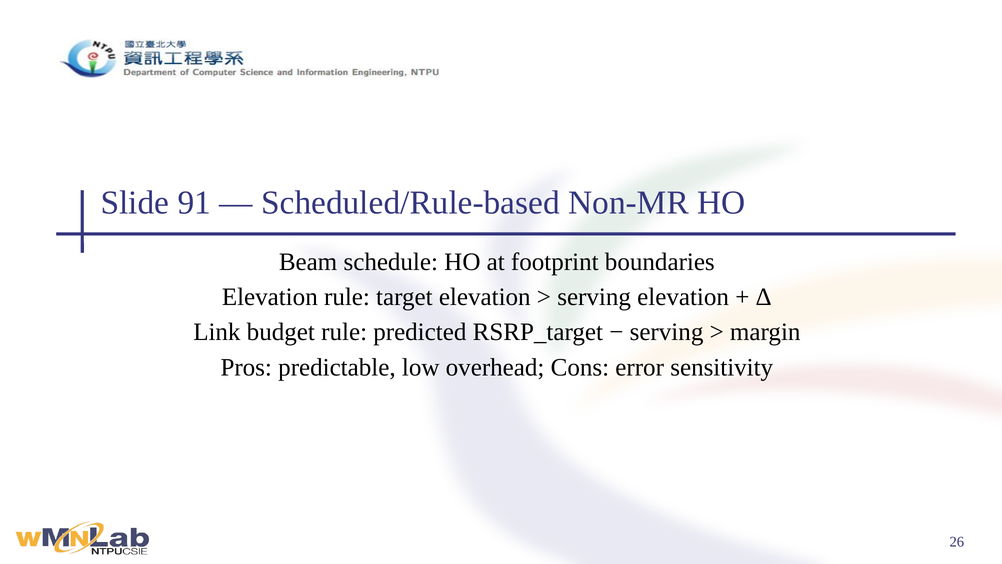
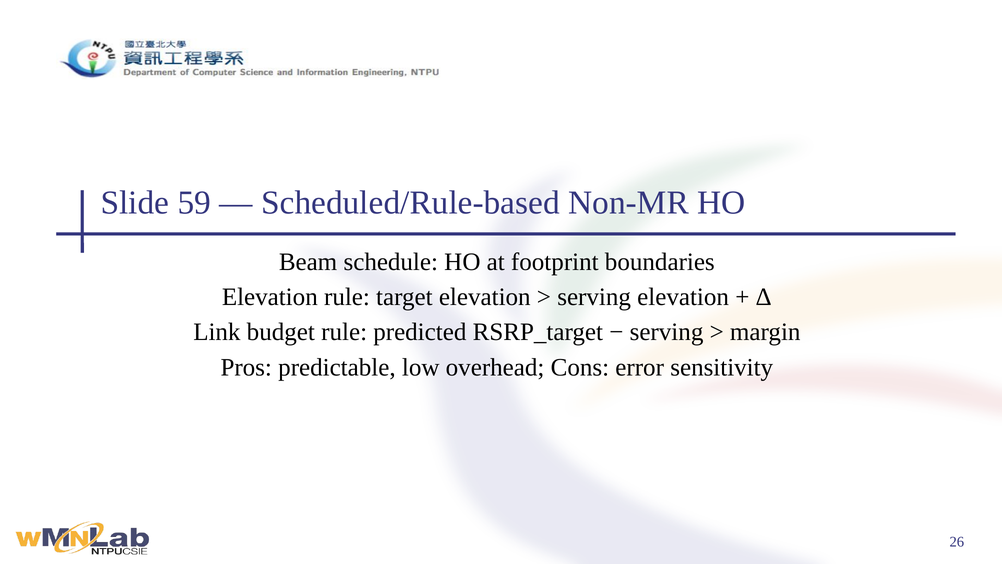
91: 91 -> 59 (194, 202)
